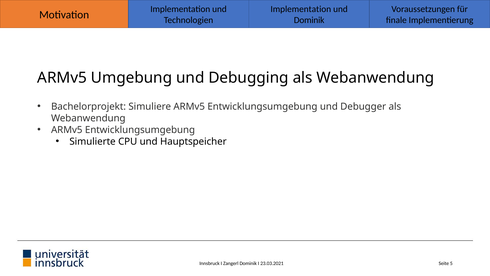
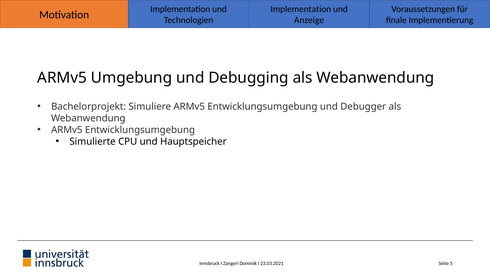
Dominik: Dominik -> Anzeige (309, 20)
